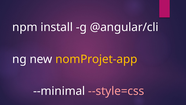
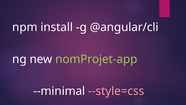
nomProjet-app colour: yellow -> light green (96, 59)
